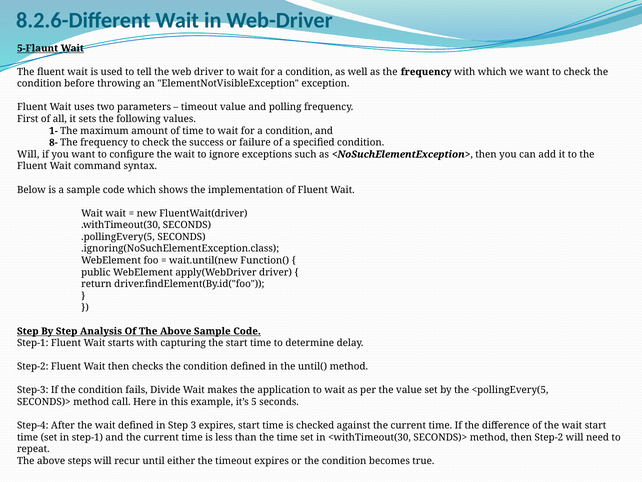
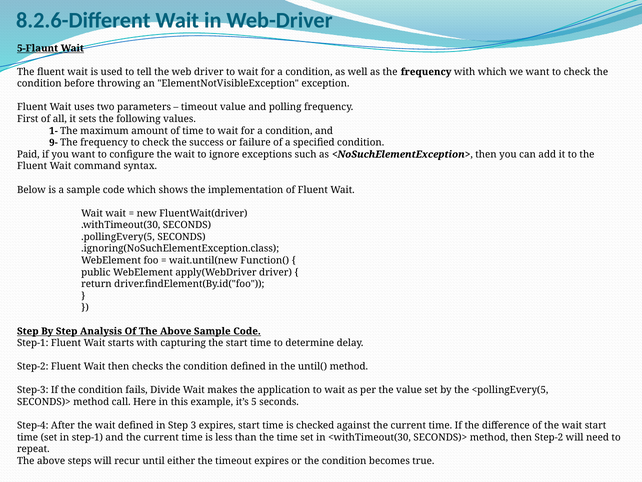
8-: 8- -> 9- (53, 142)
Will: Will -> Paid (28, 154)
